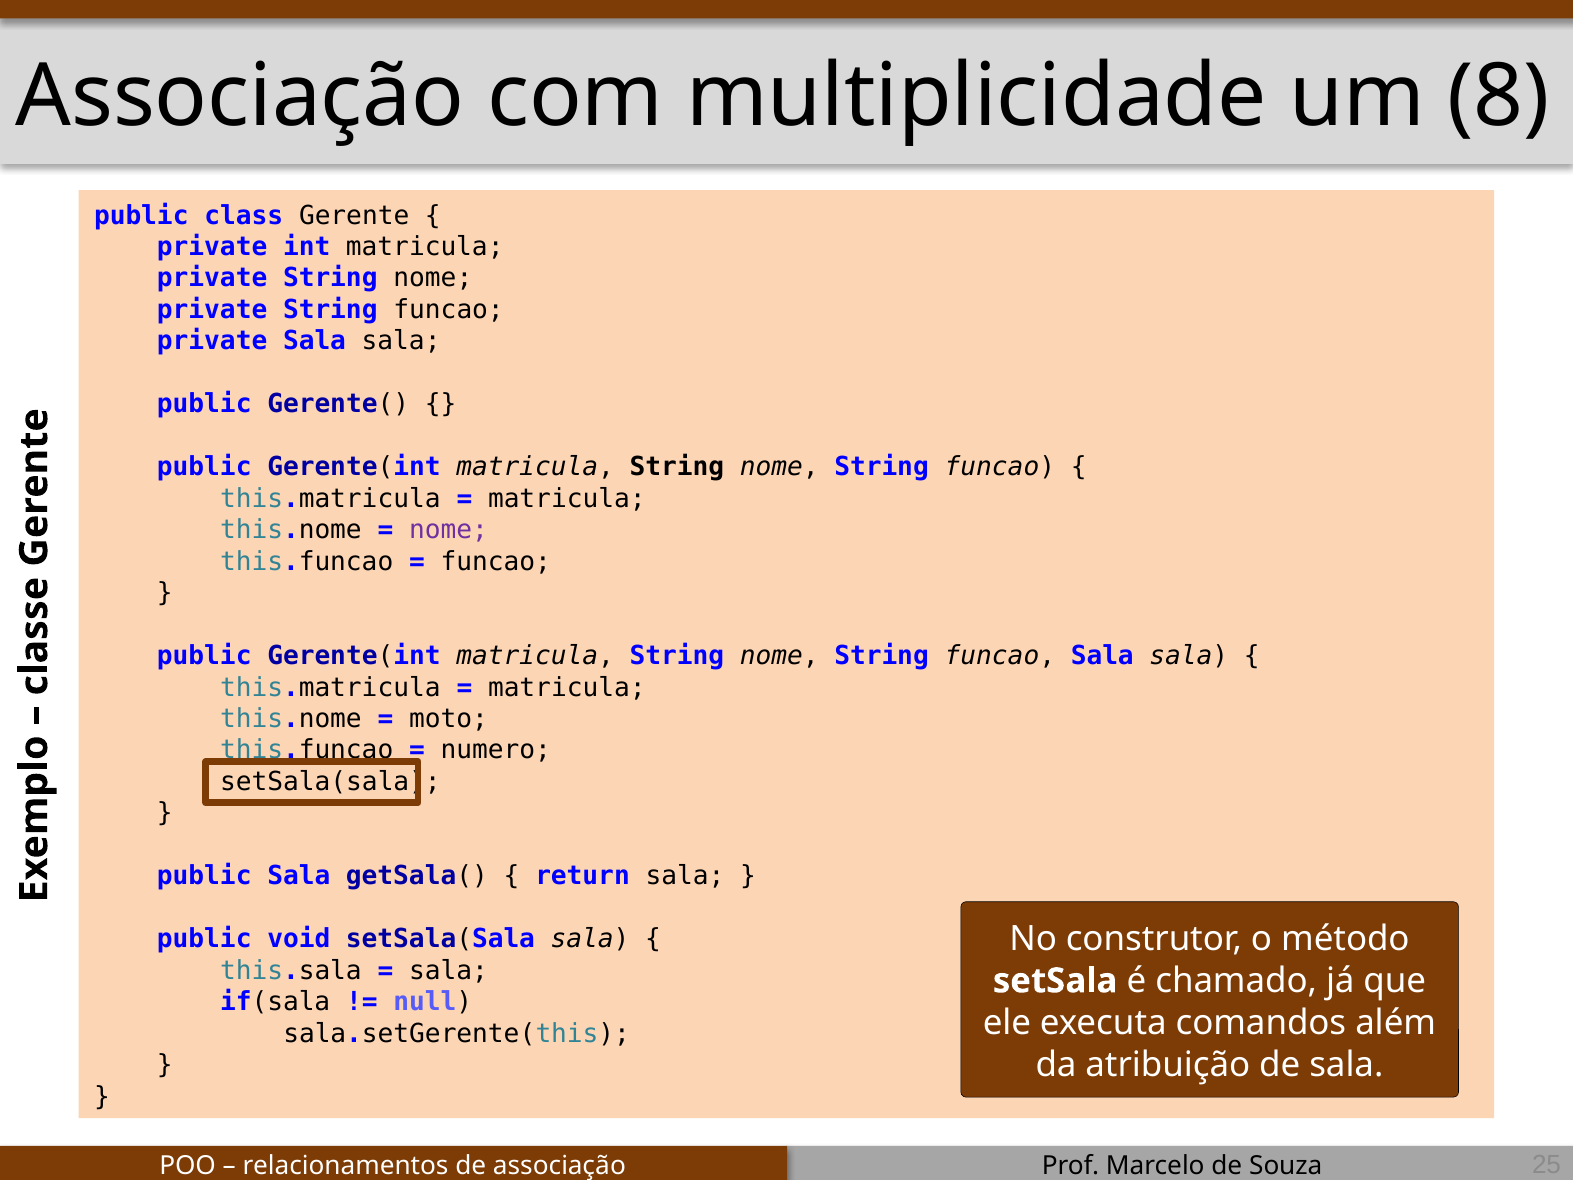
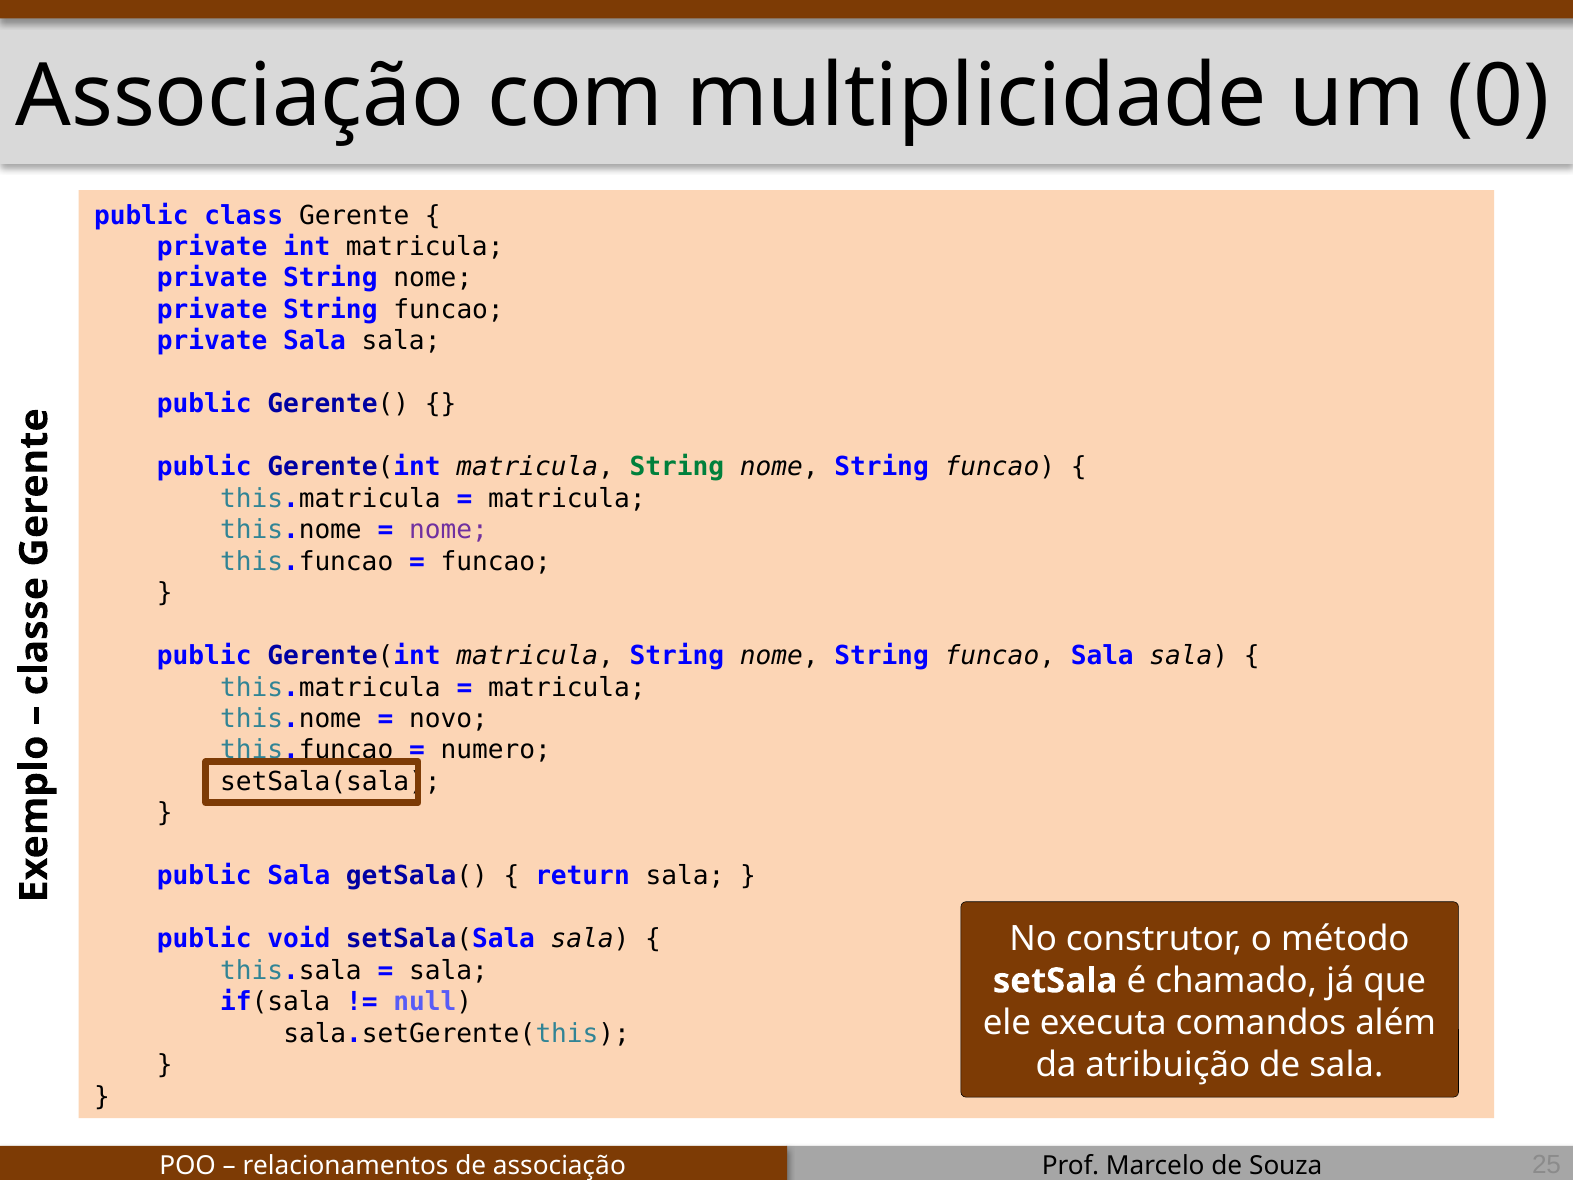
8: 8 -> 0 (1499, 97)
String colour: black -> green (677, 467)
moto: moto -> novo (449, 719)
